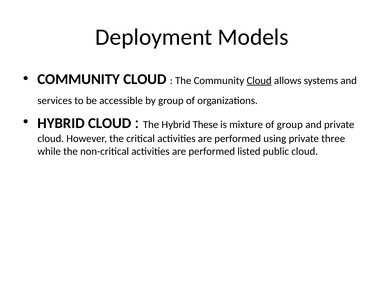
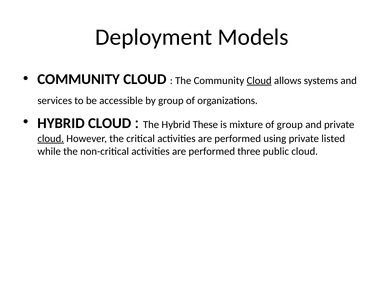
cloud underline: none -> present (51, 139)
three: three -> listed (333, 139)
listed: listed -> three (249, 151)
